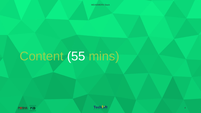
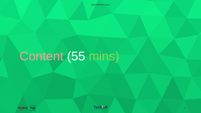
Content colour: light green -> pink (42, 56)
